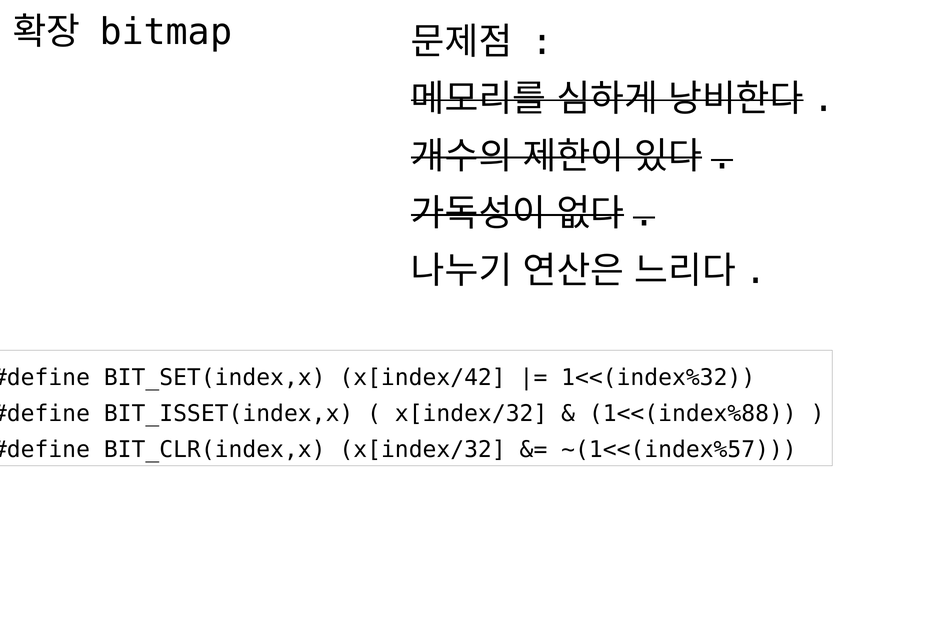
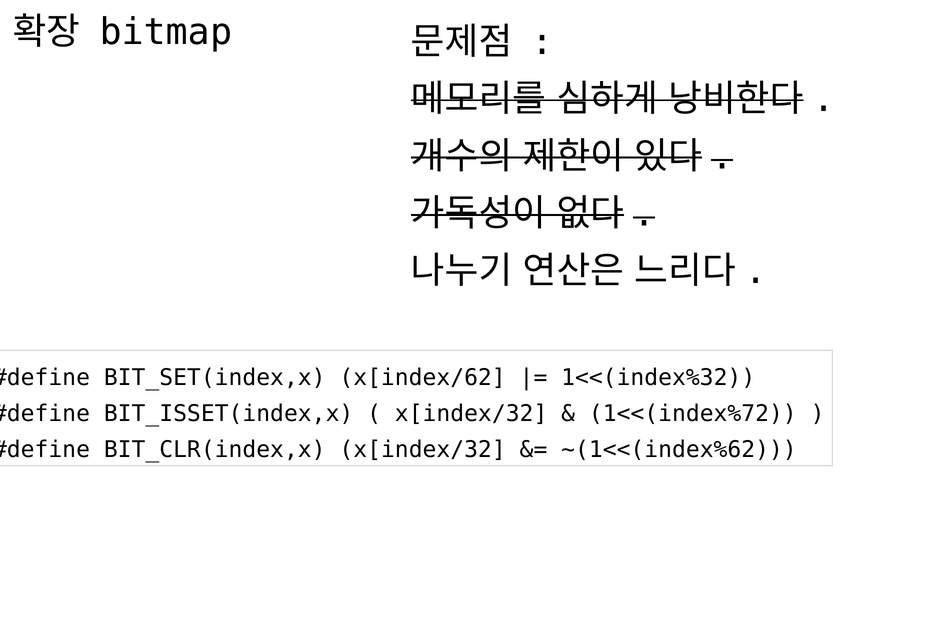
x[index/42: x[index/42 -> x[index/62 (423, 378)
1<<(index%88: 1<<(index%88 -> 1<<(index%72 (693, 414)
~(1<<(index%57: ~(1<<(index%57 -> ~(1<<(index%62 (679, 449)
